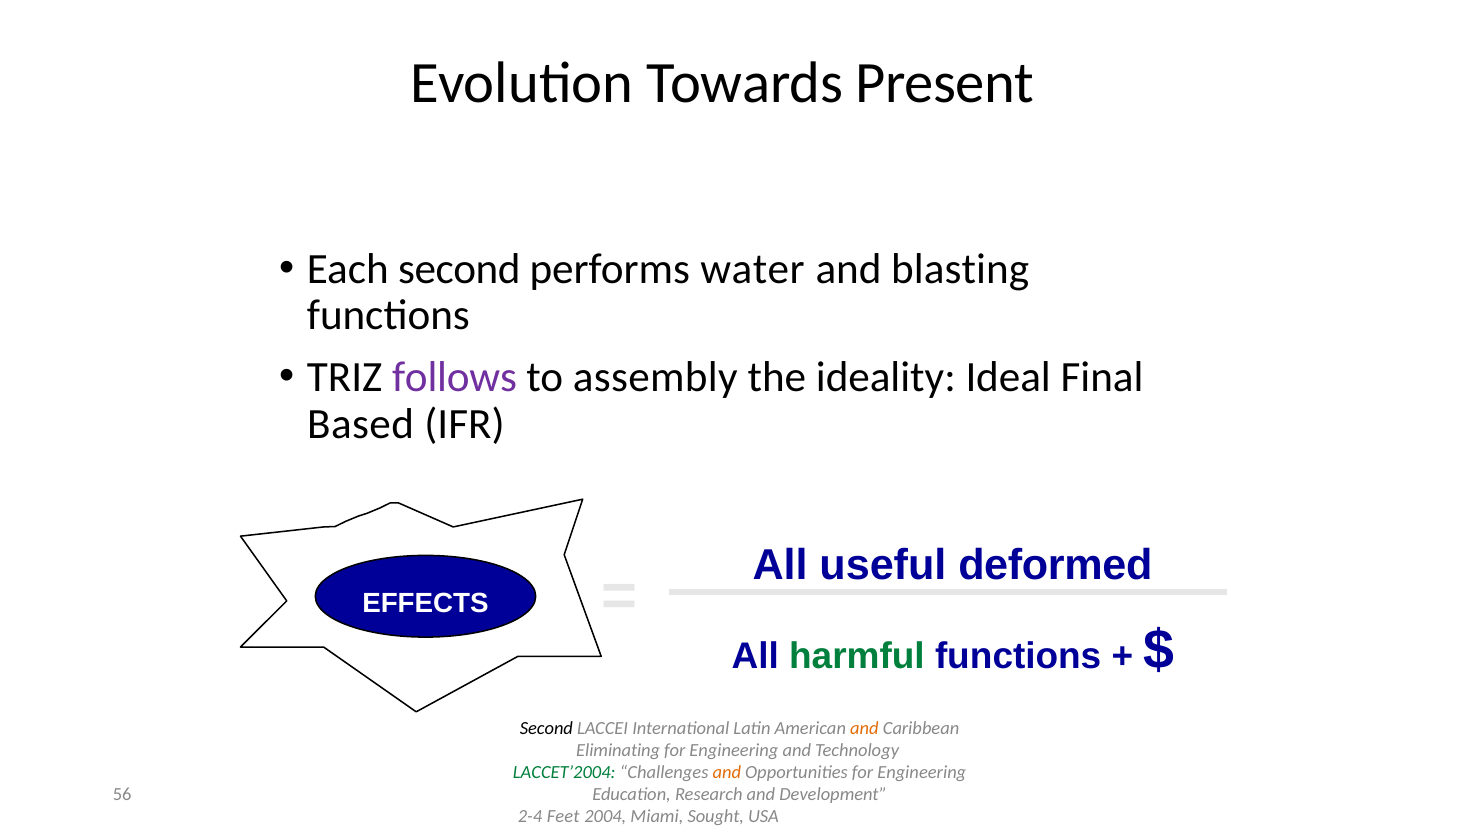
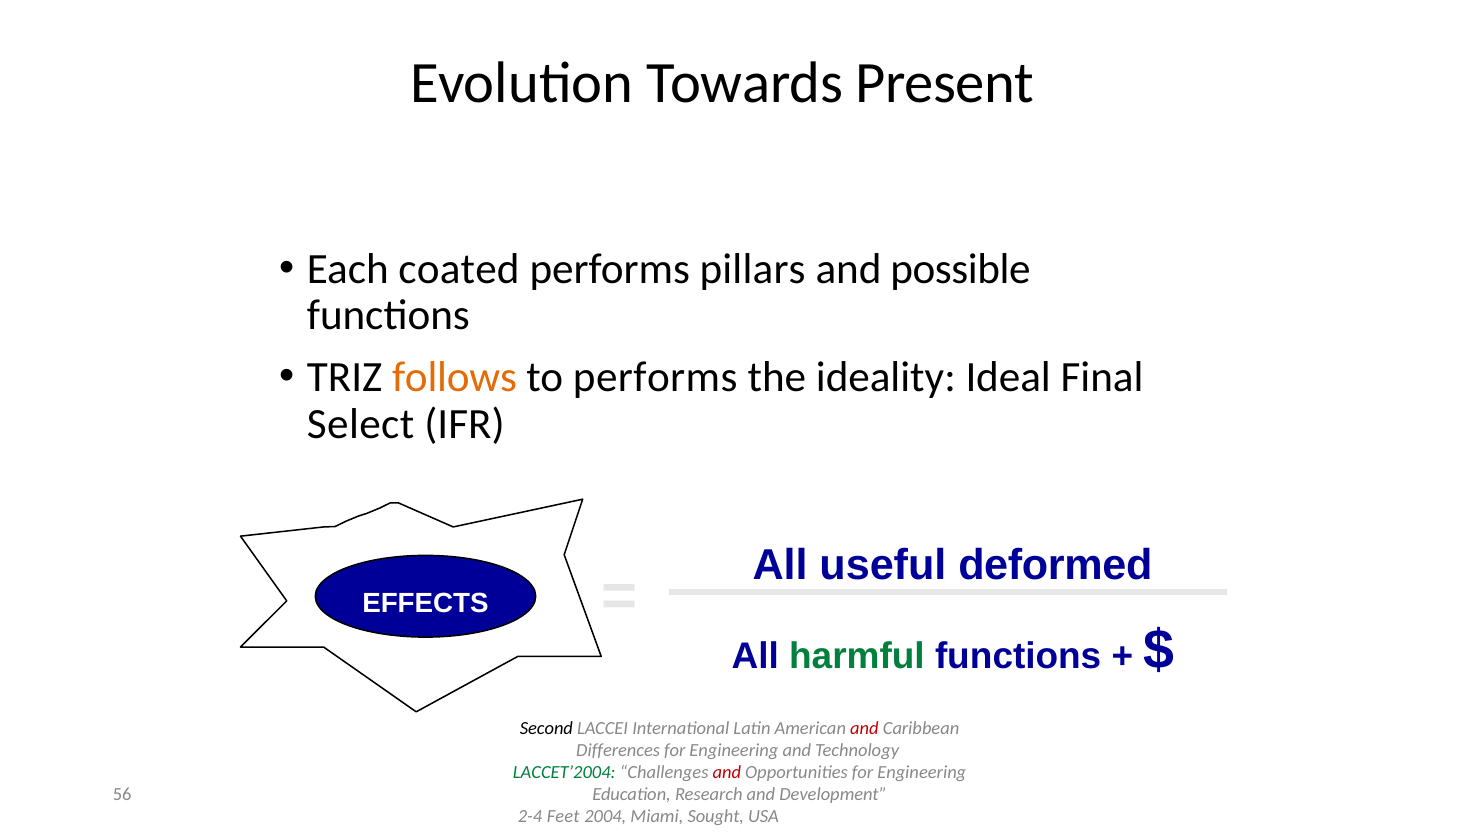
Each second: second -> coated (459, 269)
water: water -> pillars (753, 269)
blasting: blasting -> possible (960, 269)
follows colour: purple -> orange (454, 378)
to assembly: assembly -> performs (655, 378)
Based: Based -> Select (361, 424)
and colour: orange -> red (864, 728)
Eliminating: Eliminating -> Differences (618, 751)
and colour: orange -> red (727, 773)
